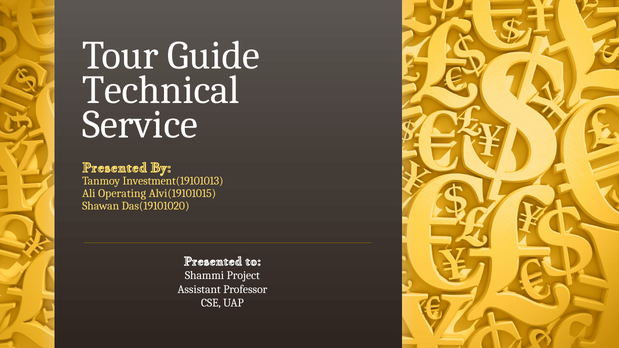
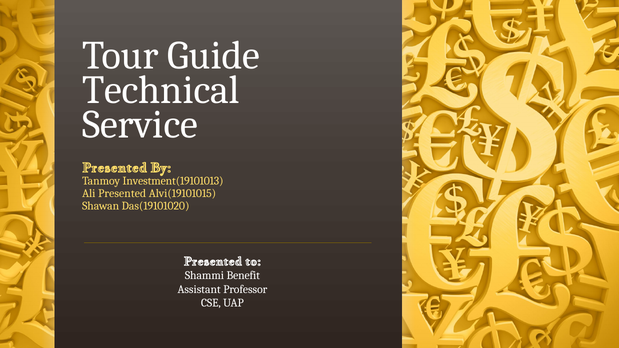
Ali Operating: Operating -> Presented (122, 194)
Project: Project -> Benefit (243, 276)
